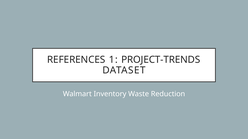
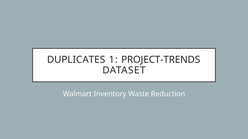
REFERENCES: REFERENCES -> DUPLICATES (76, 60)
